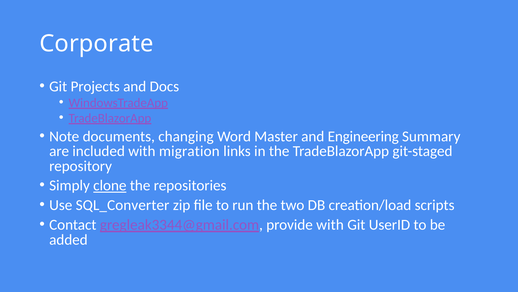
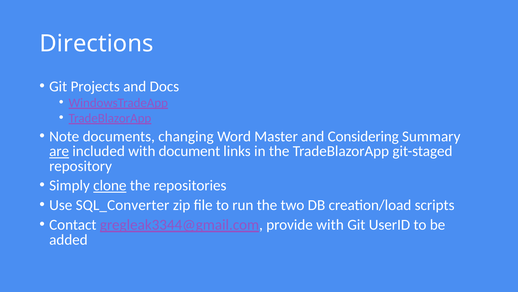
Corporate: Corporate -> Directions (96, 44)
Engineering: Engineering -> Considering (363, 136)
are underline: none -> present (59, 151)
migration: migration -> document (189, 151)
